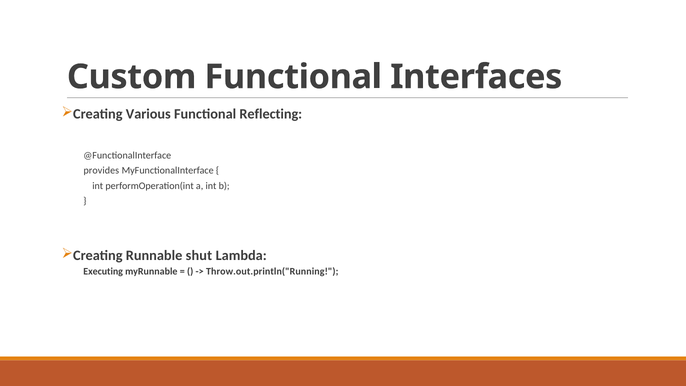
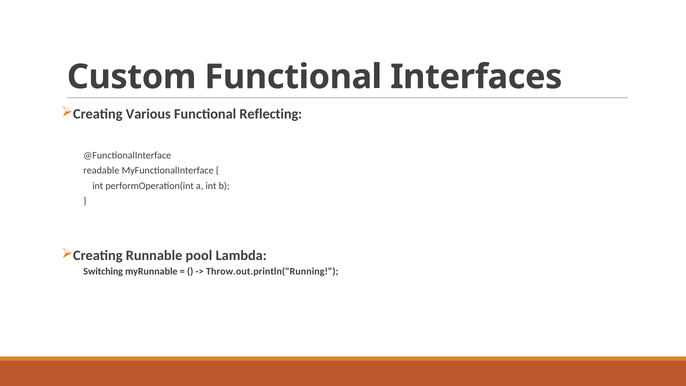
provides: provides -> readable (101, 171)
shut: shut -> pool (199, 256)
Executing: Executing -> Switching (103, 272)
